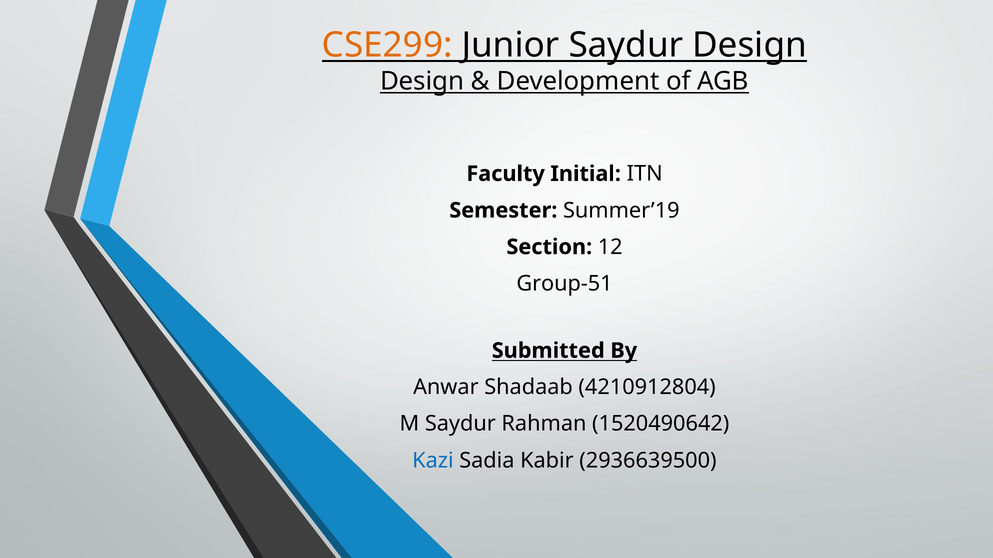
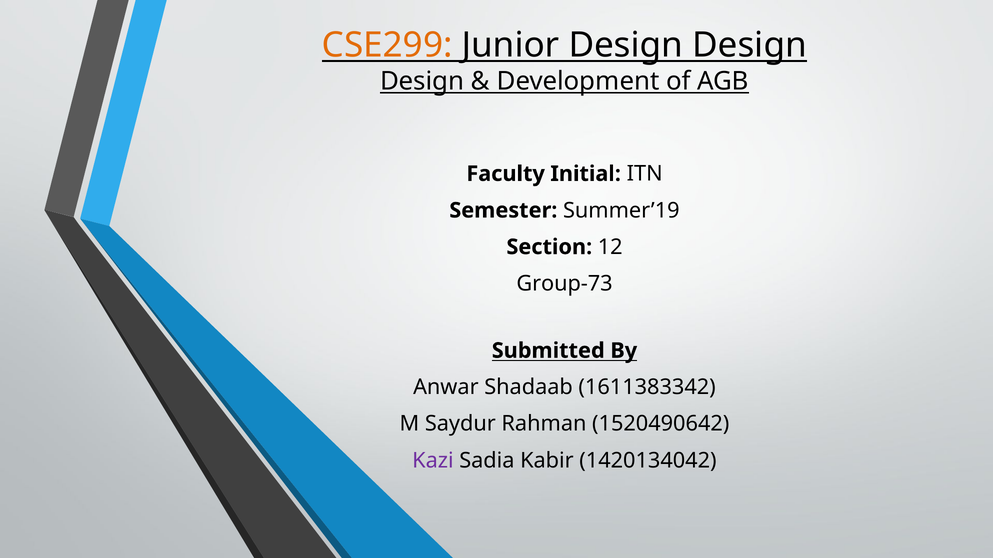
Junior Saydur: Saydur -> Design (626, 45)
Group-51: Group-51 -> Group-73 (565, 284)
4210912804: 4210912804 -> 1611383342 (647, 388)
Kazi colour: blue -> purple (433, 461)
2936639500: 2936639500 -> 1420134042 (648, 461)
